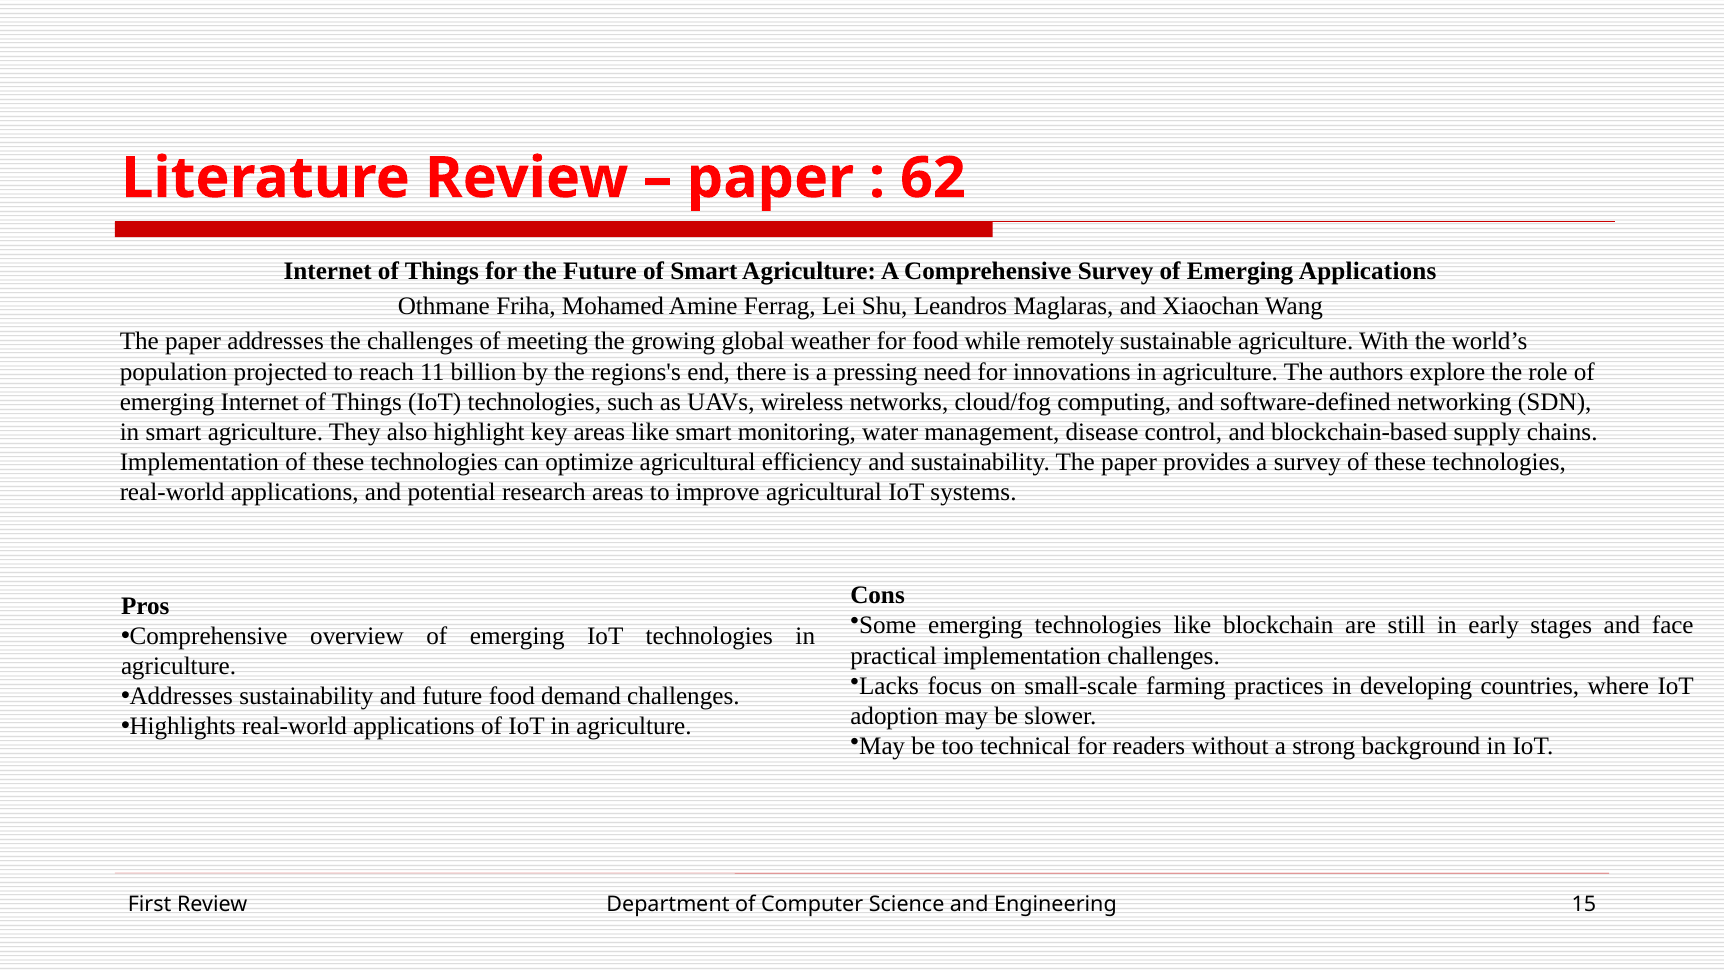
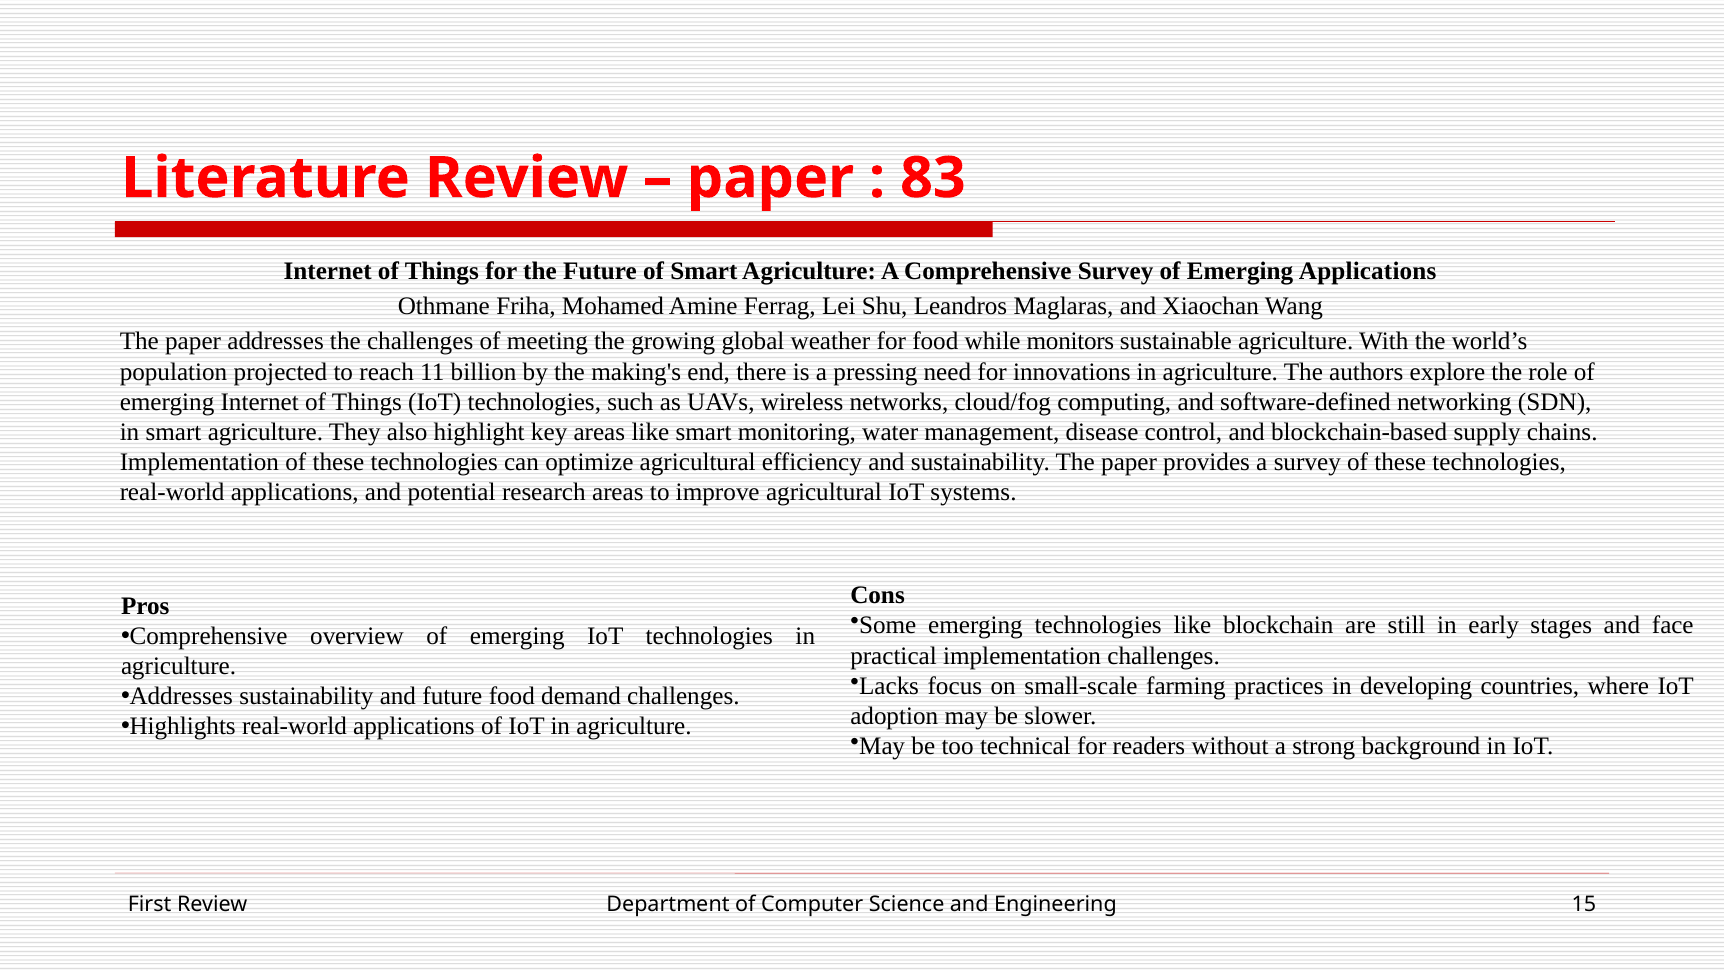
62: 62 -> 83 (933, 178)
remotely: remotely -> monitors (1070, 342)
regions's: regions's -> making's (636, 372)
